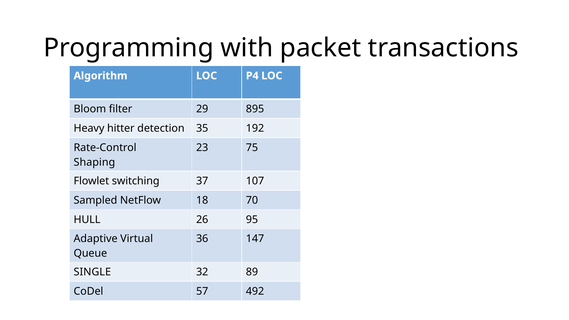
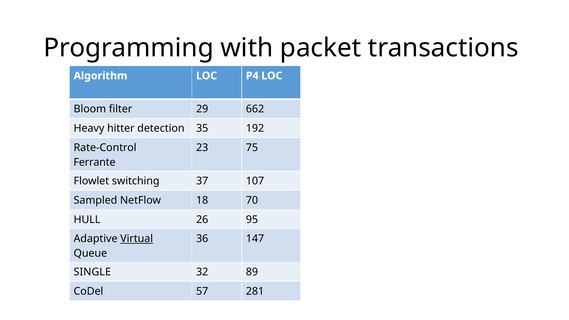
895: 895 -> 662 (255, 109)
Shaping: Shaping -> Ferrante (95, 162)
Virtual underline: none -> present (137, 239)
492: 492 -> 281 (255, 291)
